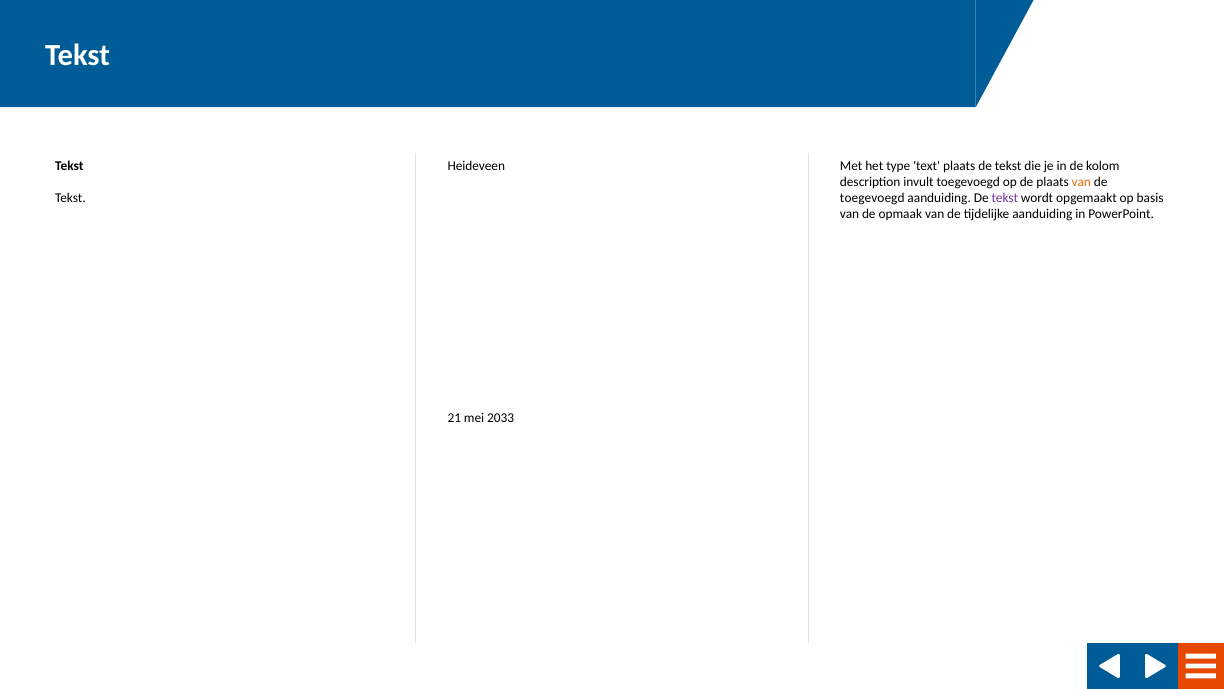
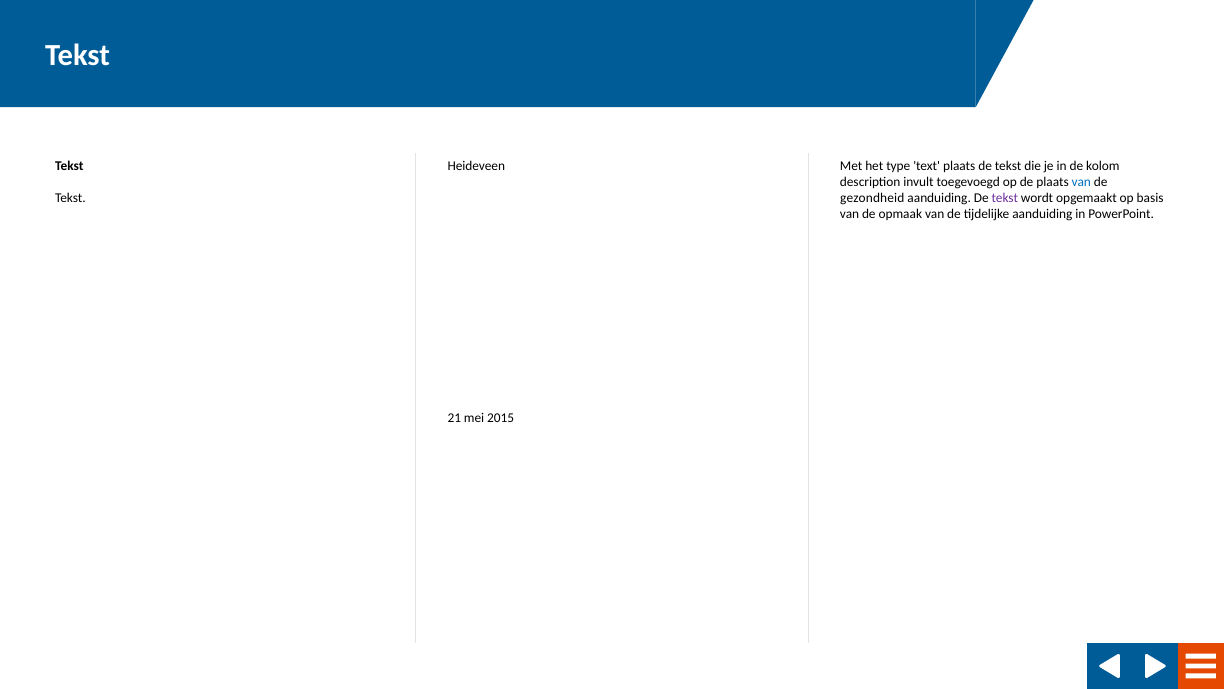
van colour: orange -> blue (1081, 182)
toegevoegd: toegevoegd -> gezondheid (872, 198)
2033: 2033 -> 2015 (501, 418)
